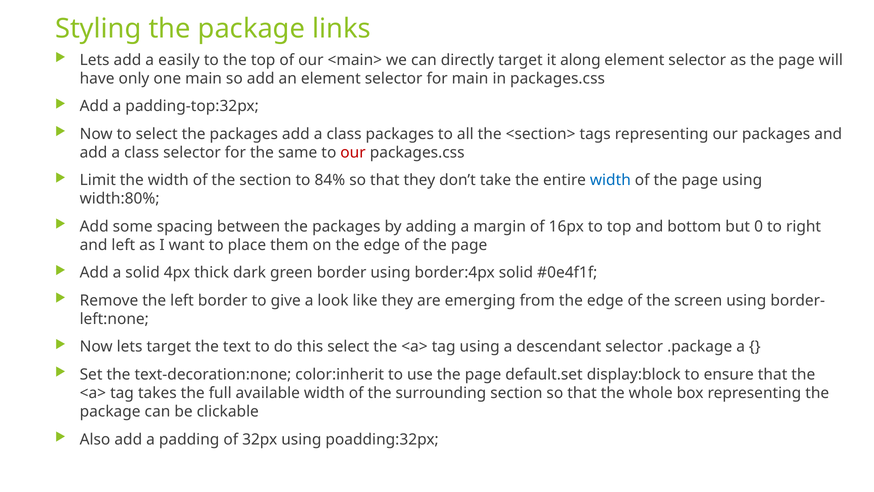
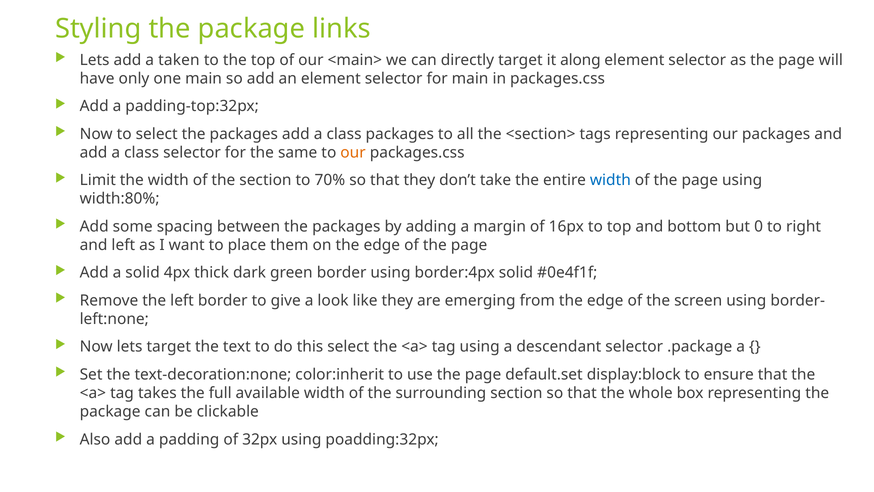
easily: easily -> taken (179, 60)
our colour: red -> orange (353, 152)
84%: 84% -> 70% (330, 180)
